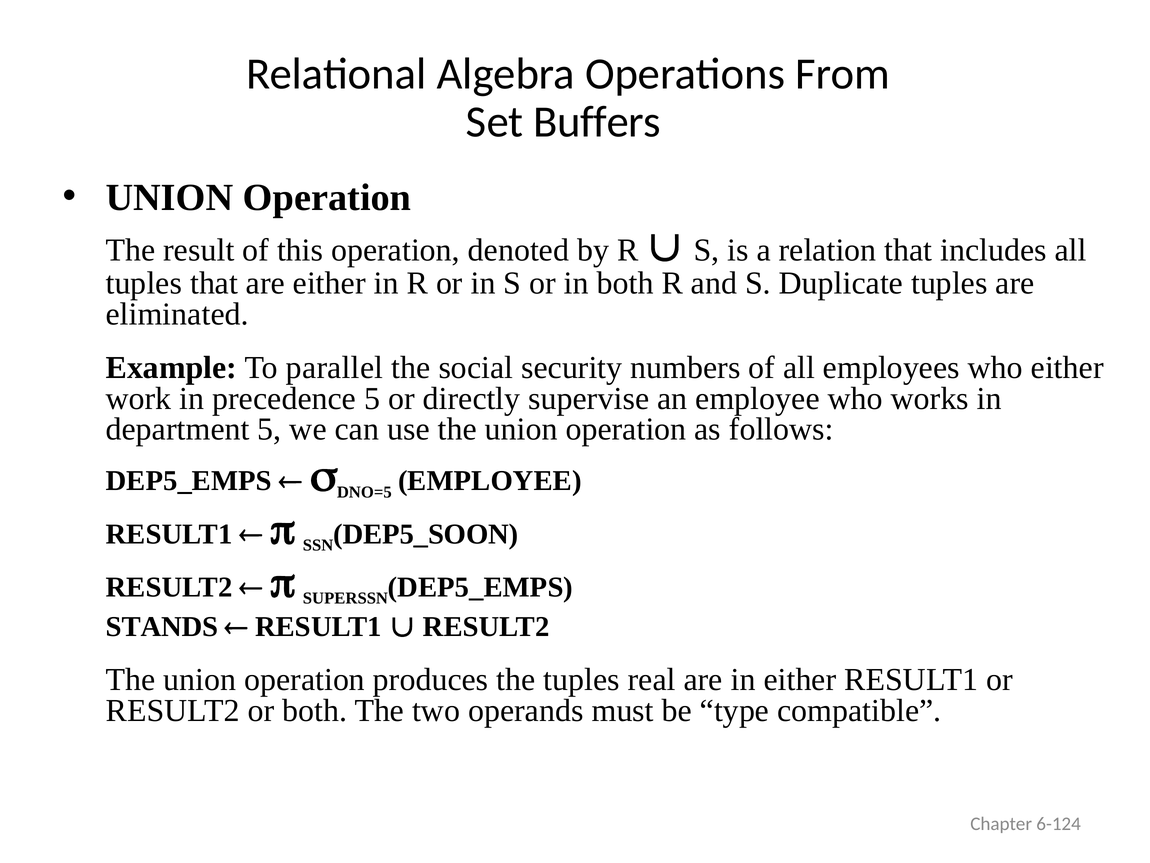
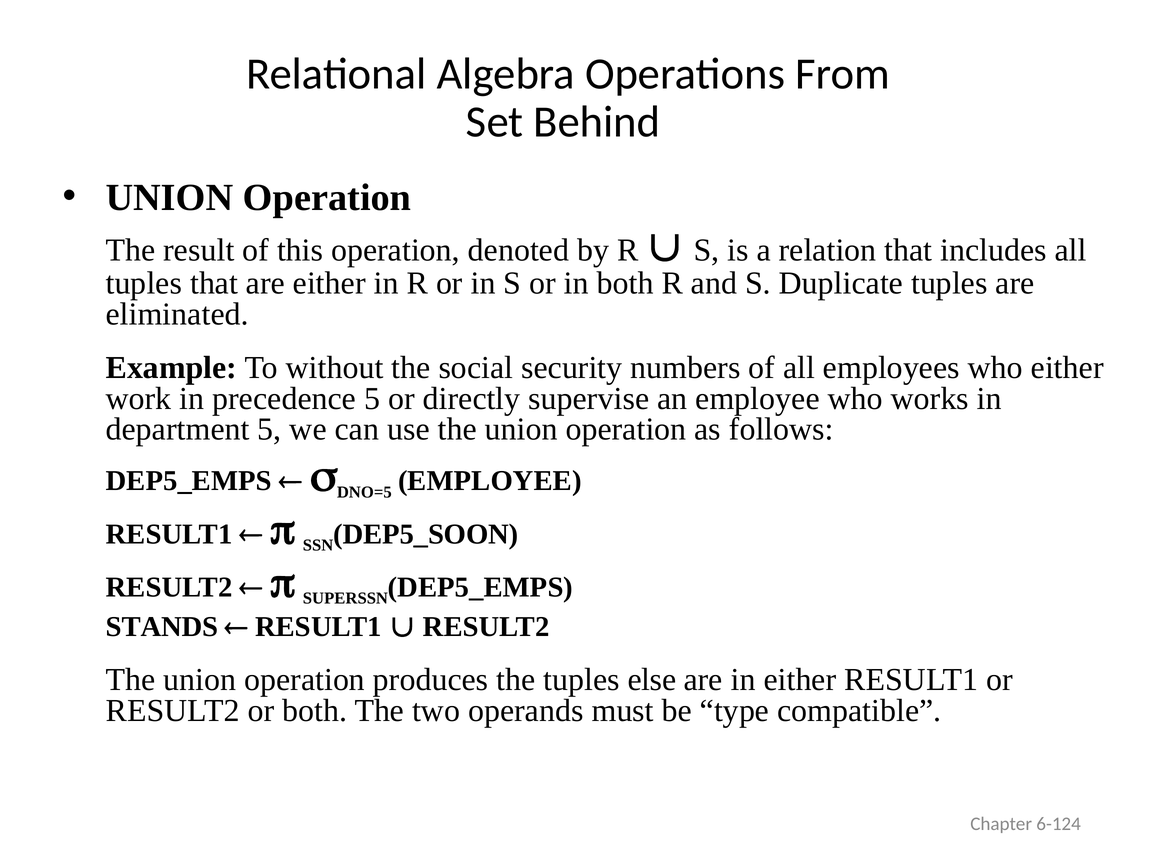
Buffers: Buffers -> Behind (597, 122)
parallel: parallel -> without (335, 368)
real: real -> else (652, 679)
